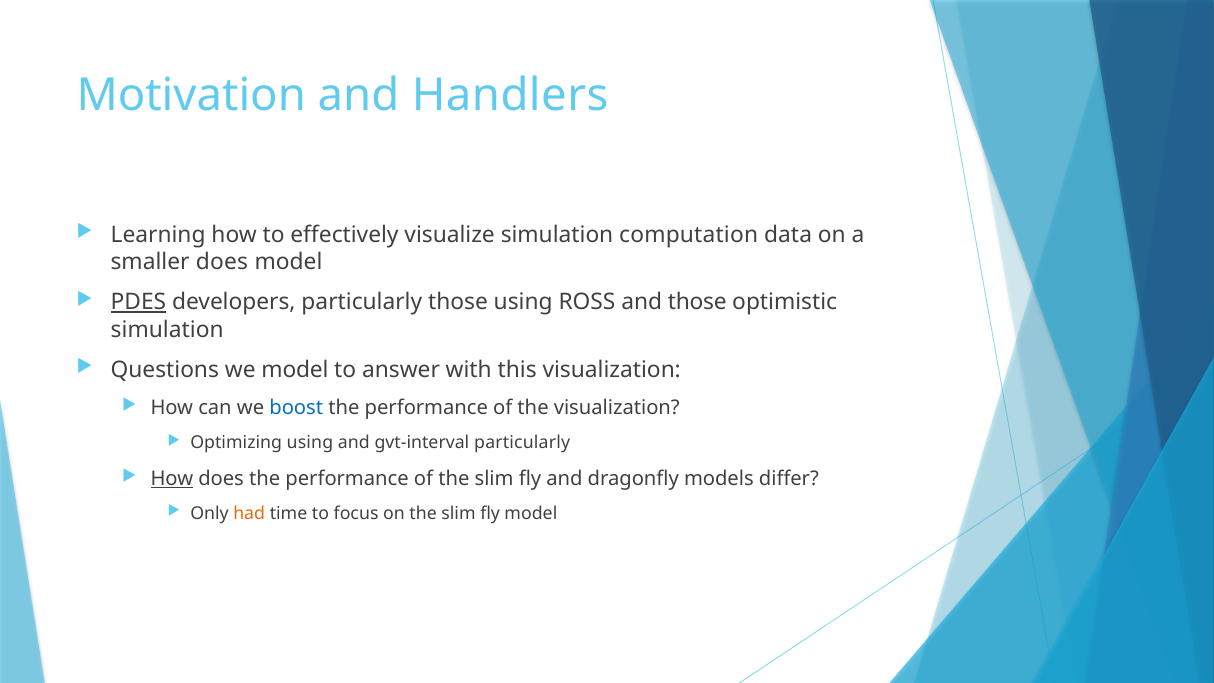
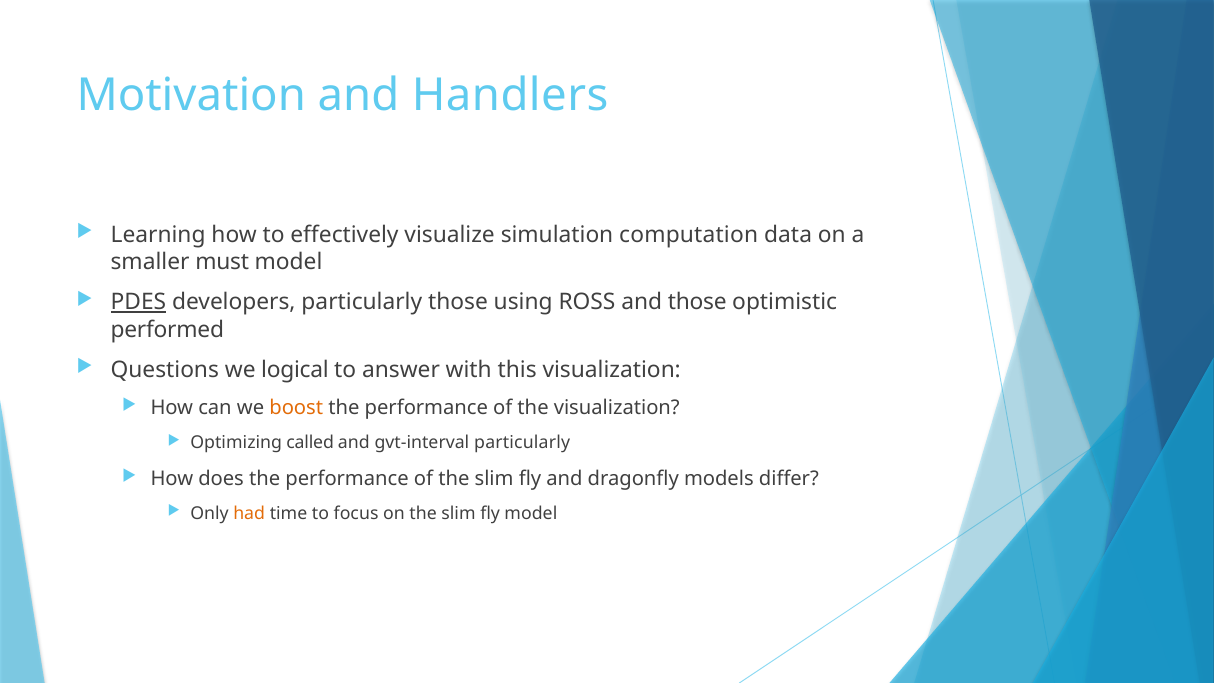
smaller does: does -> must (222, 262)
simulation: simulation -> performed (167, 330)
we model: model -> logical (295, 370)
boost colour: blue -> orange (296, 408)
Optimizing using: using -> called (310, 443)
How underline: present -> none (172, 479)
